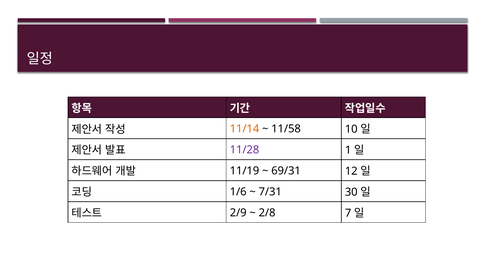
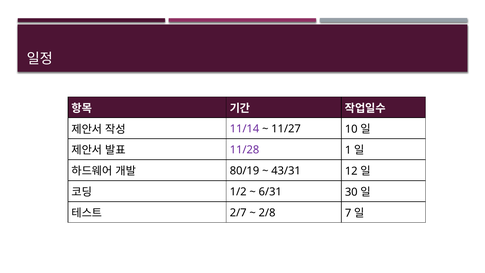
11/14 colour: orange -> purple (245, 129)
11/58: 11/58 -> 11/27 (286, 129)
11/19: 11/19 -> 80/19 (245, 171)
69/31: 69/31 -> 43/31 (286, 171)
1/6: 1/6 -> 1/2 (238, 192)
7/31: 7/31 -> 6/31 (270, 192)
2/9: 2/9 -> 2/7 (238, 213)
